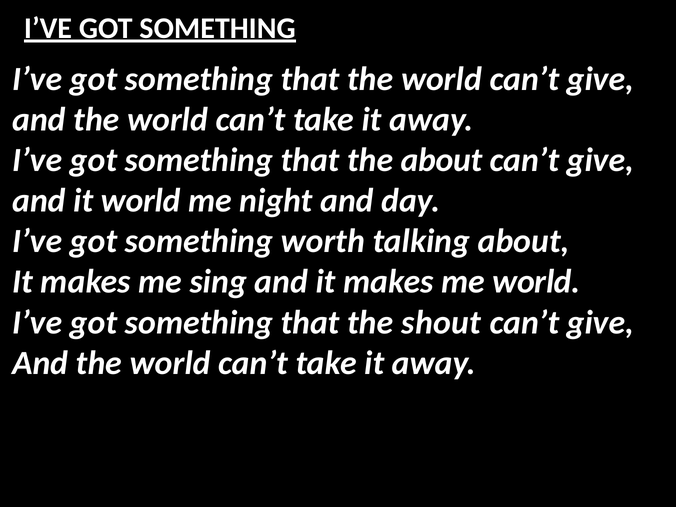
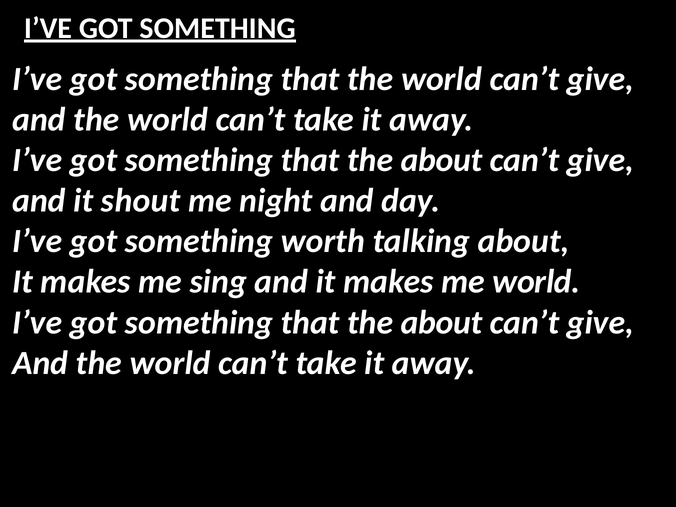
it world: world -> shout (141, 201)
shout: shout -> about (442, 322)
